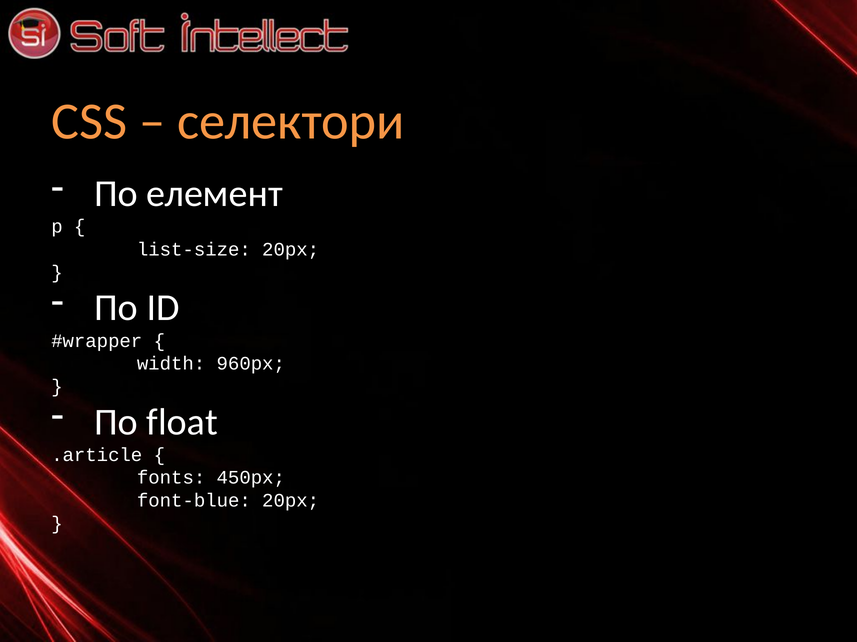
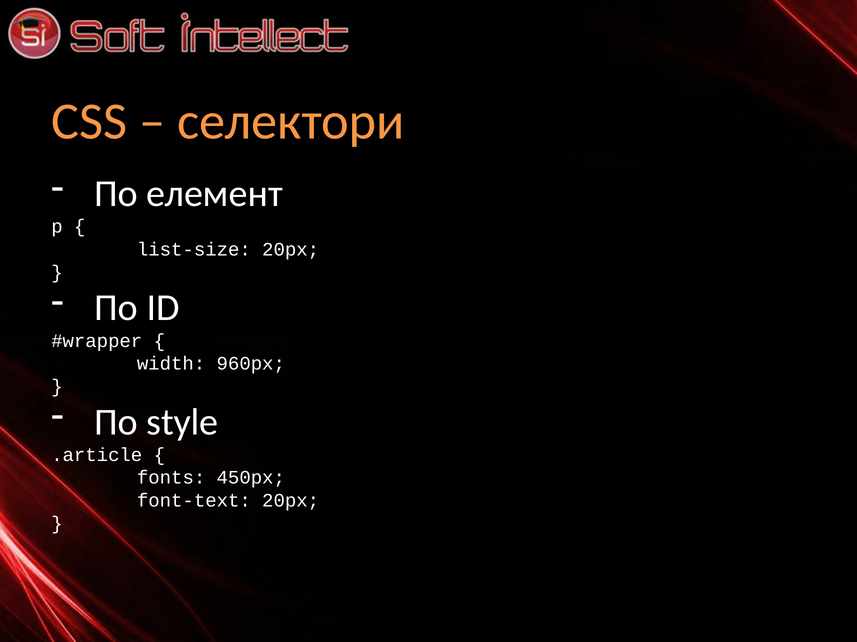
float: float -> style (182, 422)
font-blue: font-blue -> font-text (194, 501)
